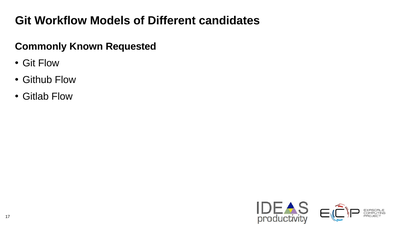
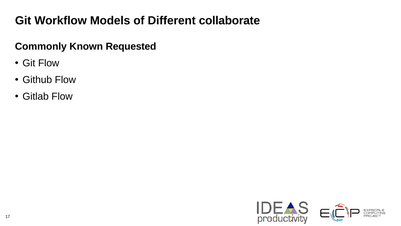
candidates: candidates -> collaborate (229, 21)
